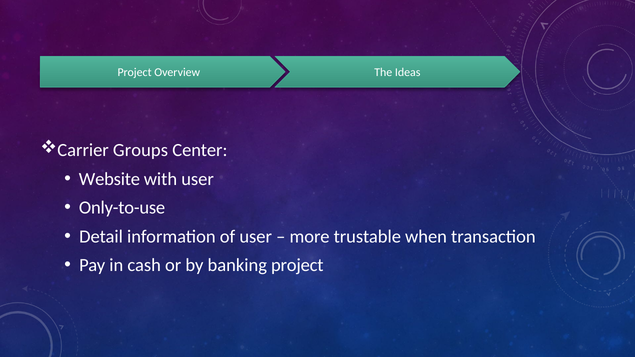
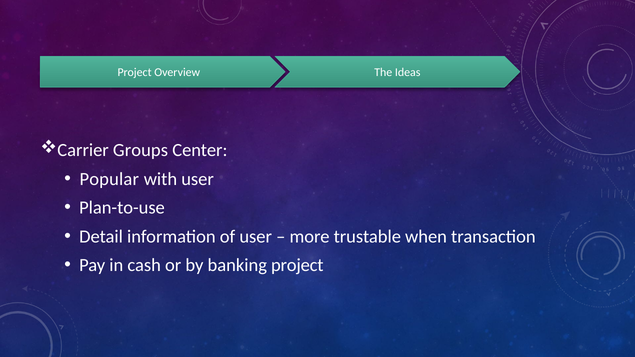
Website: Website -> Popular (109, 179)
Only-to-use: Only-to-use -> Plan-to-use (122, 208)
